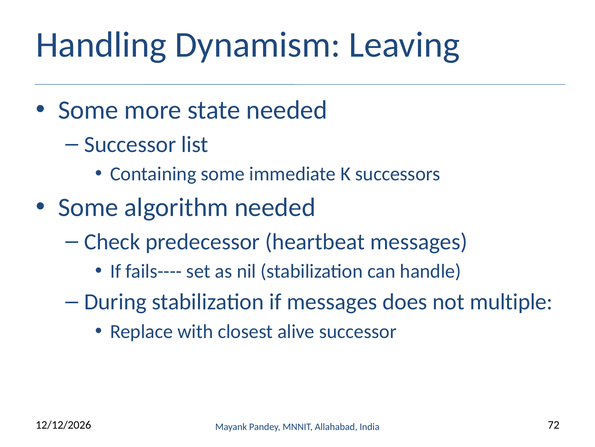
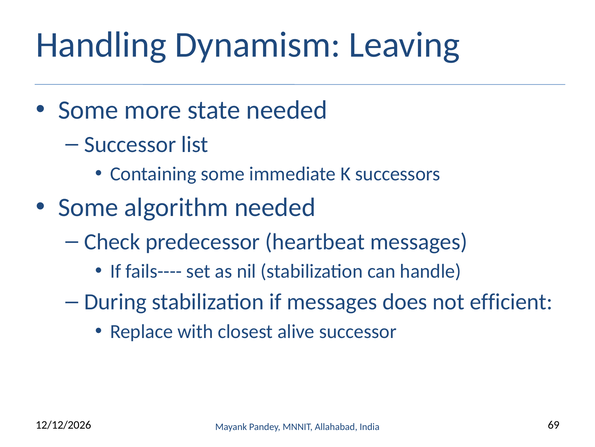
multiple: multiple -> efficient (511, 302)
72: 72 -> 69 (554, 424)
